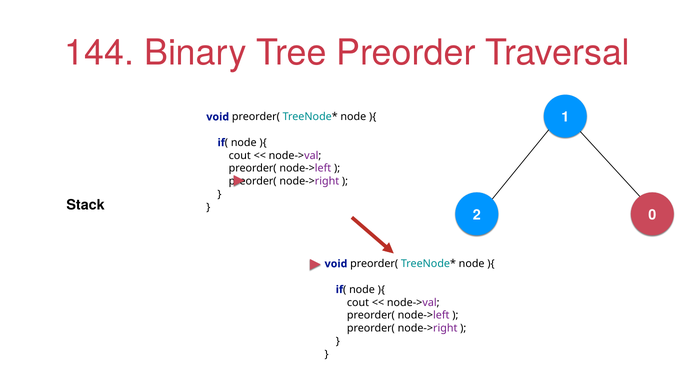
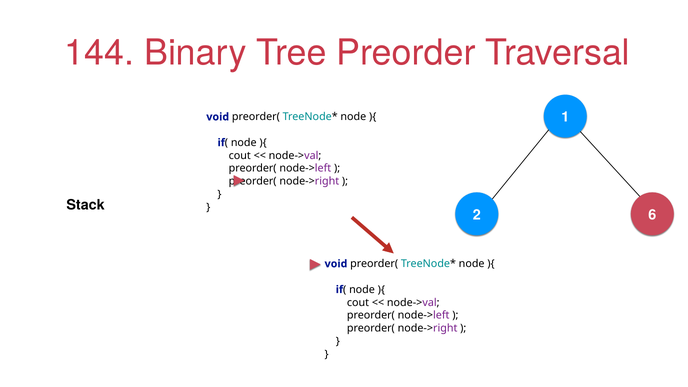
0: 0 -> 6 (652, 215)
